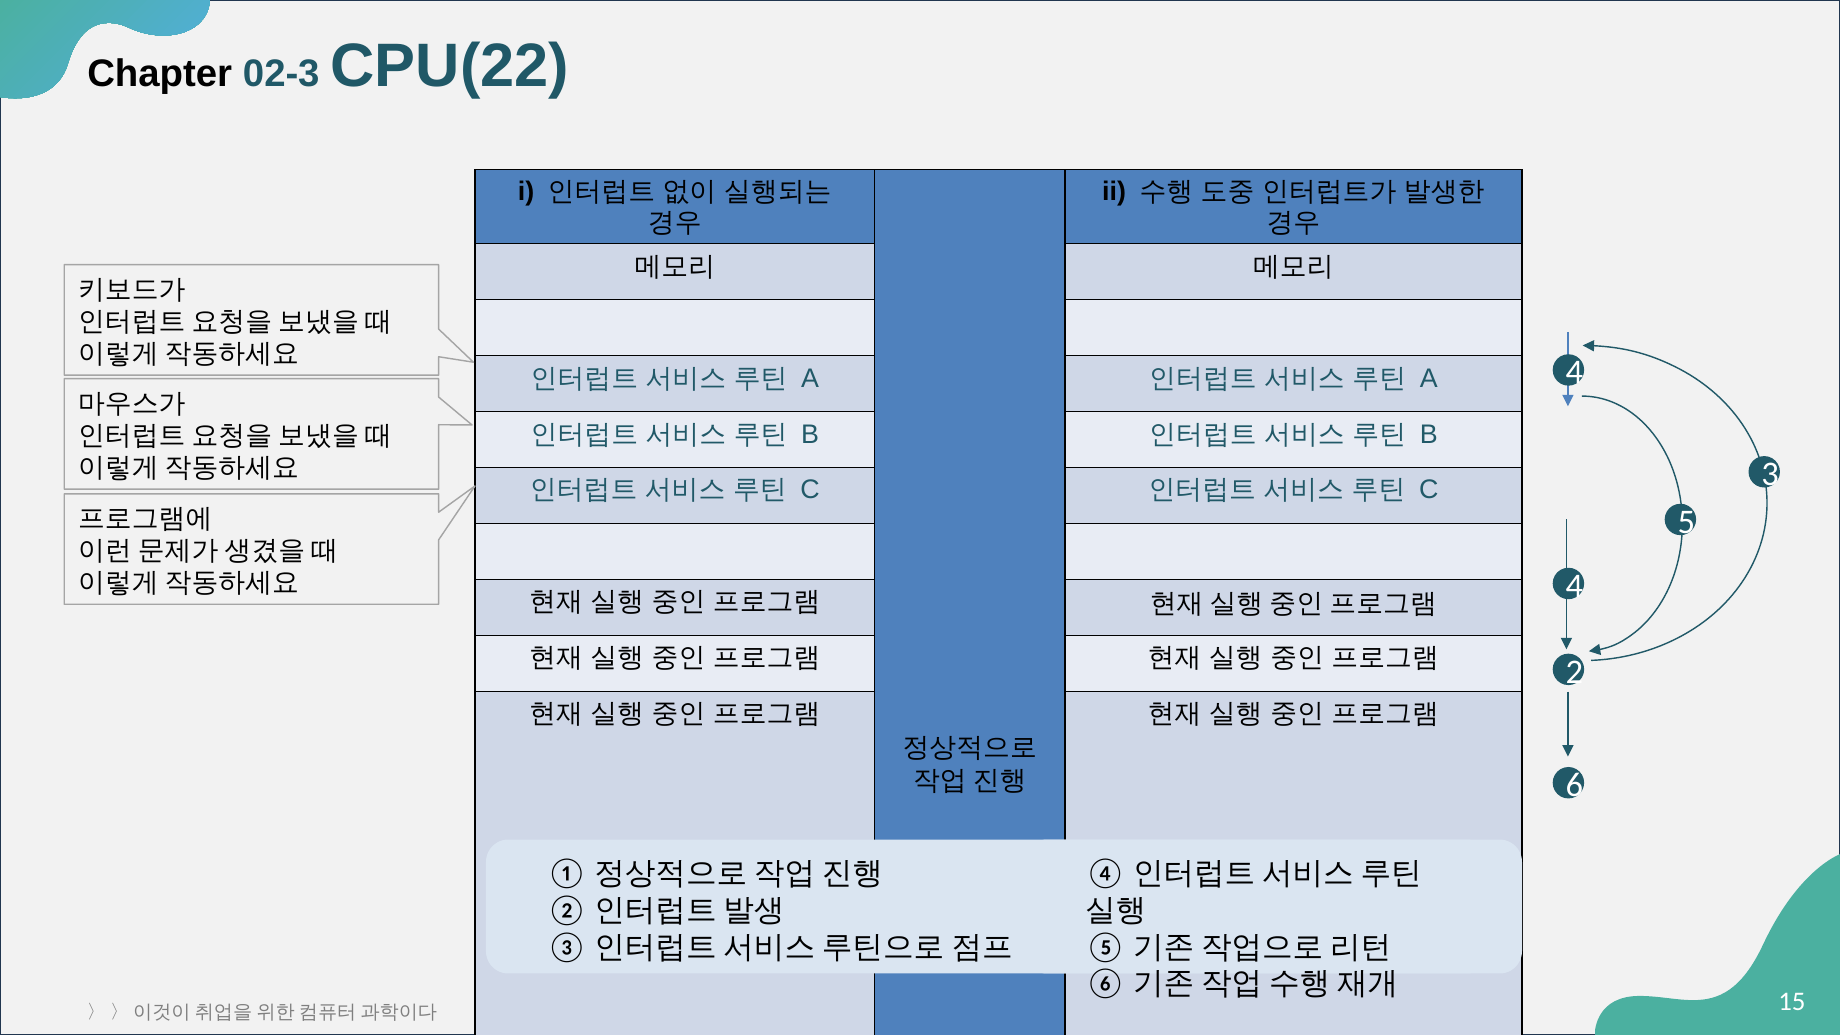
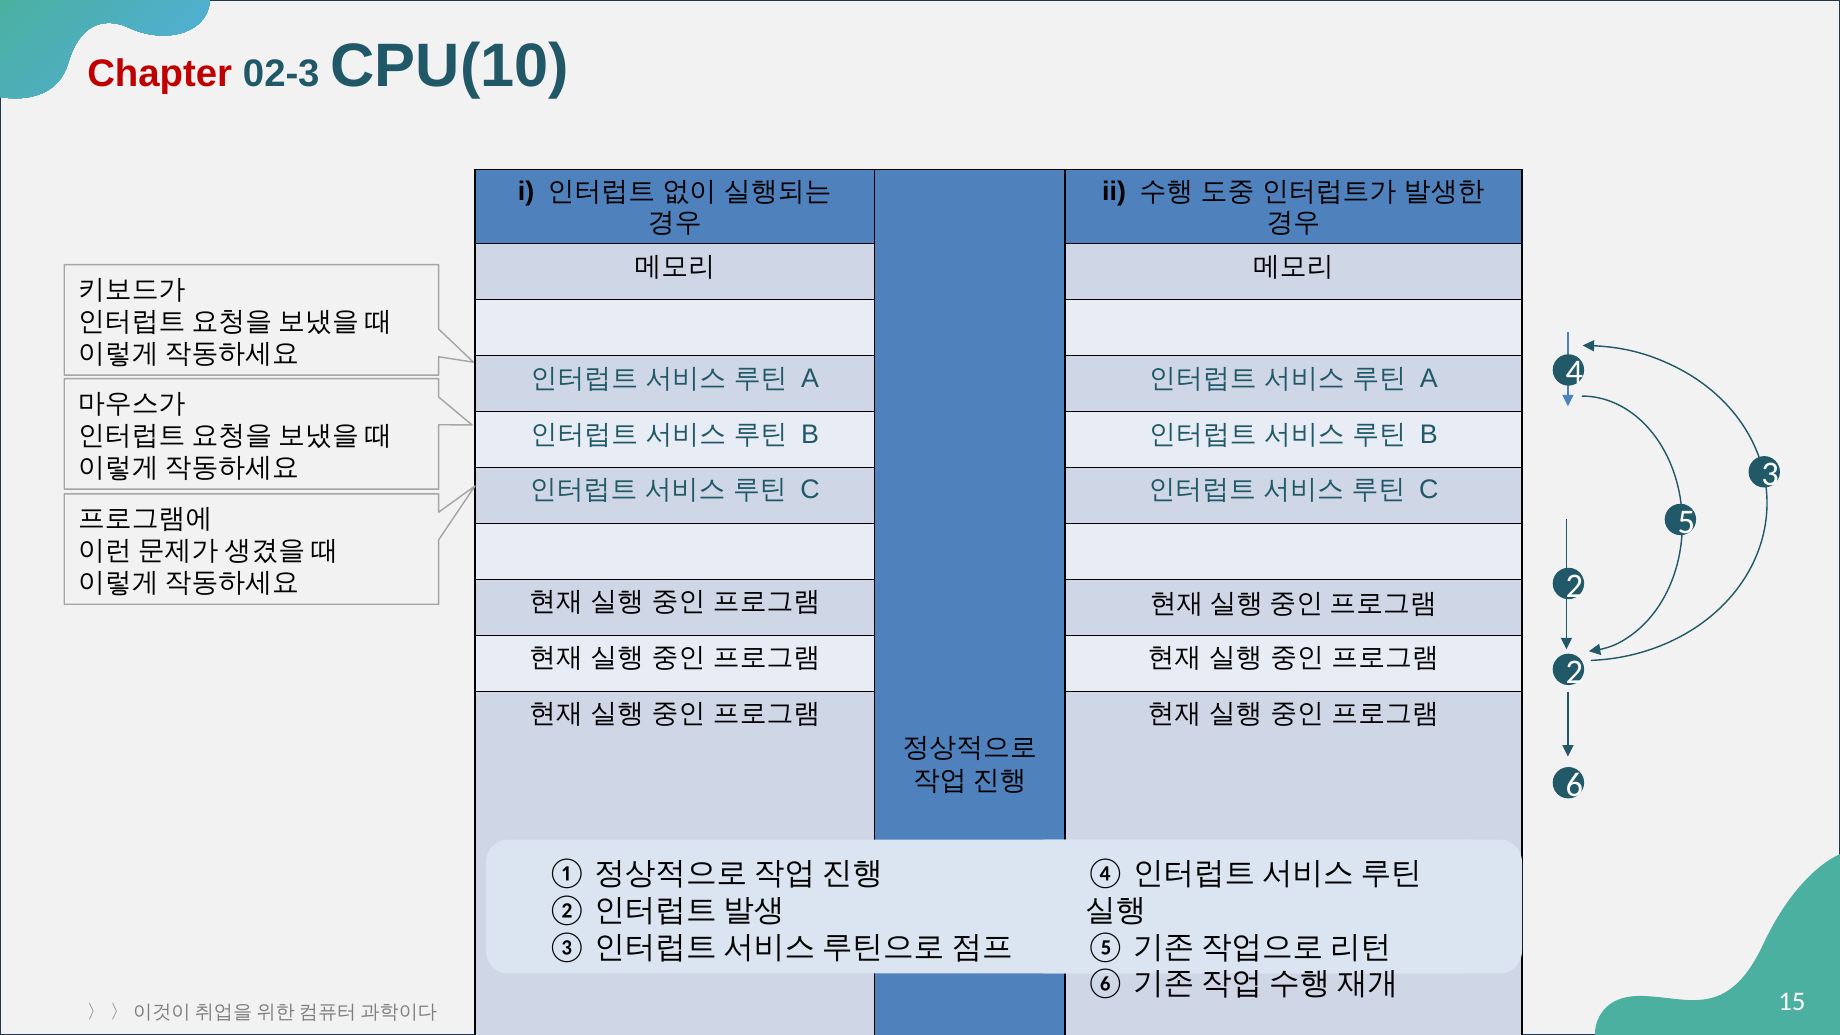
Chapter colour: black -> red (160, 74)
CPU(22: CPU(22 -> CPU(10 (450, 67)
4: 4 -> 2 (1574, 586)
